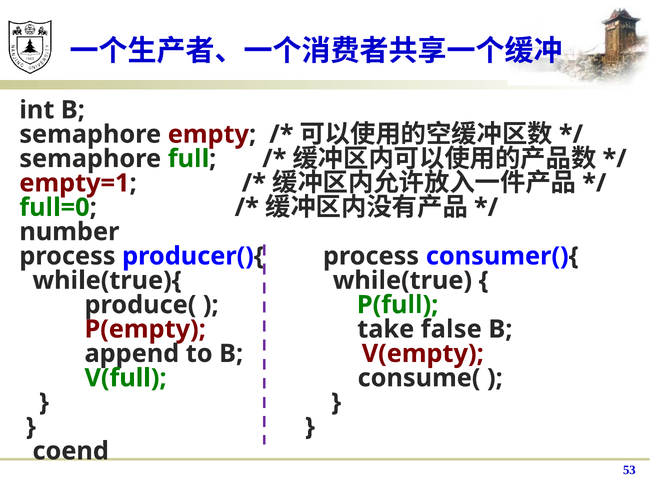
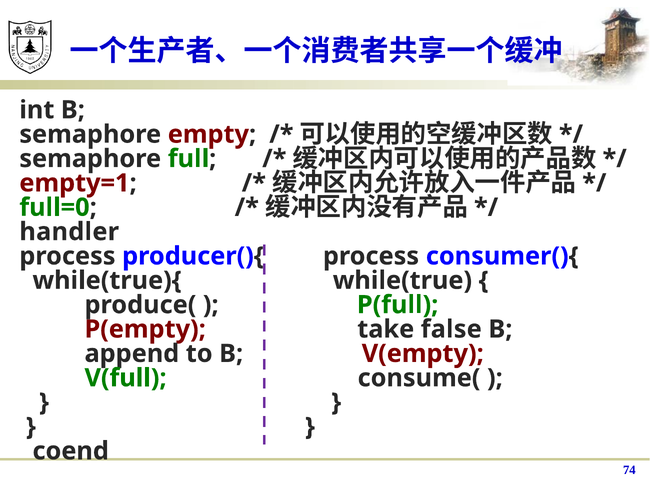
number: number -> handler (69, 232)
53: 53 -> 74 (629, 470)
